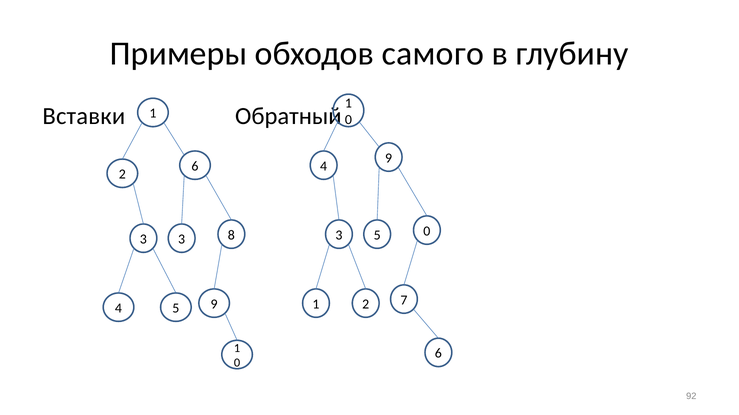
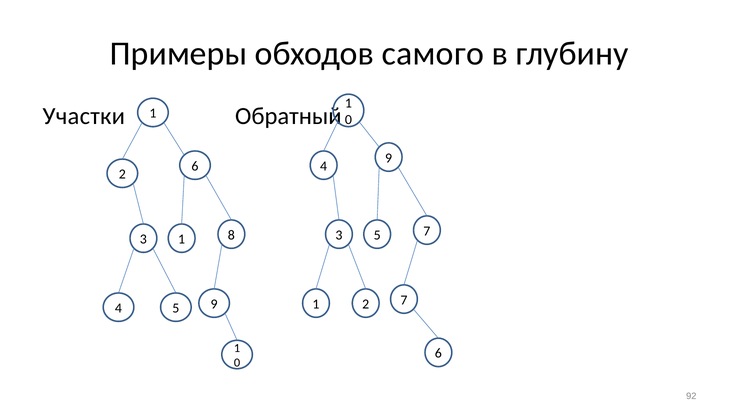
Вставки: Вставки -> Участки (84, 116)
5 0: 0 -> 7 (427, 231)
3 3: 3 -> 1 (182, 240)
